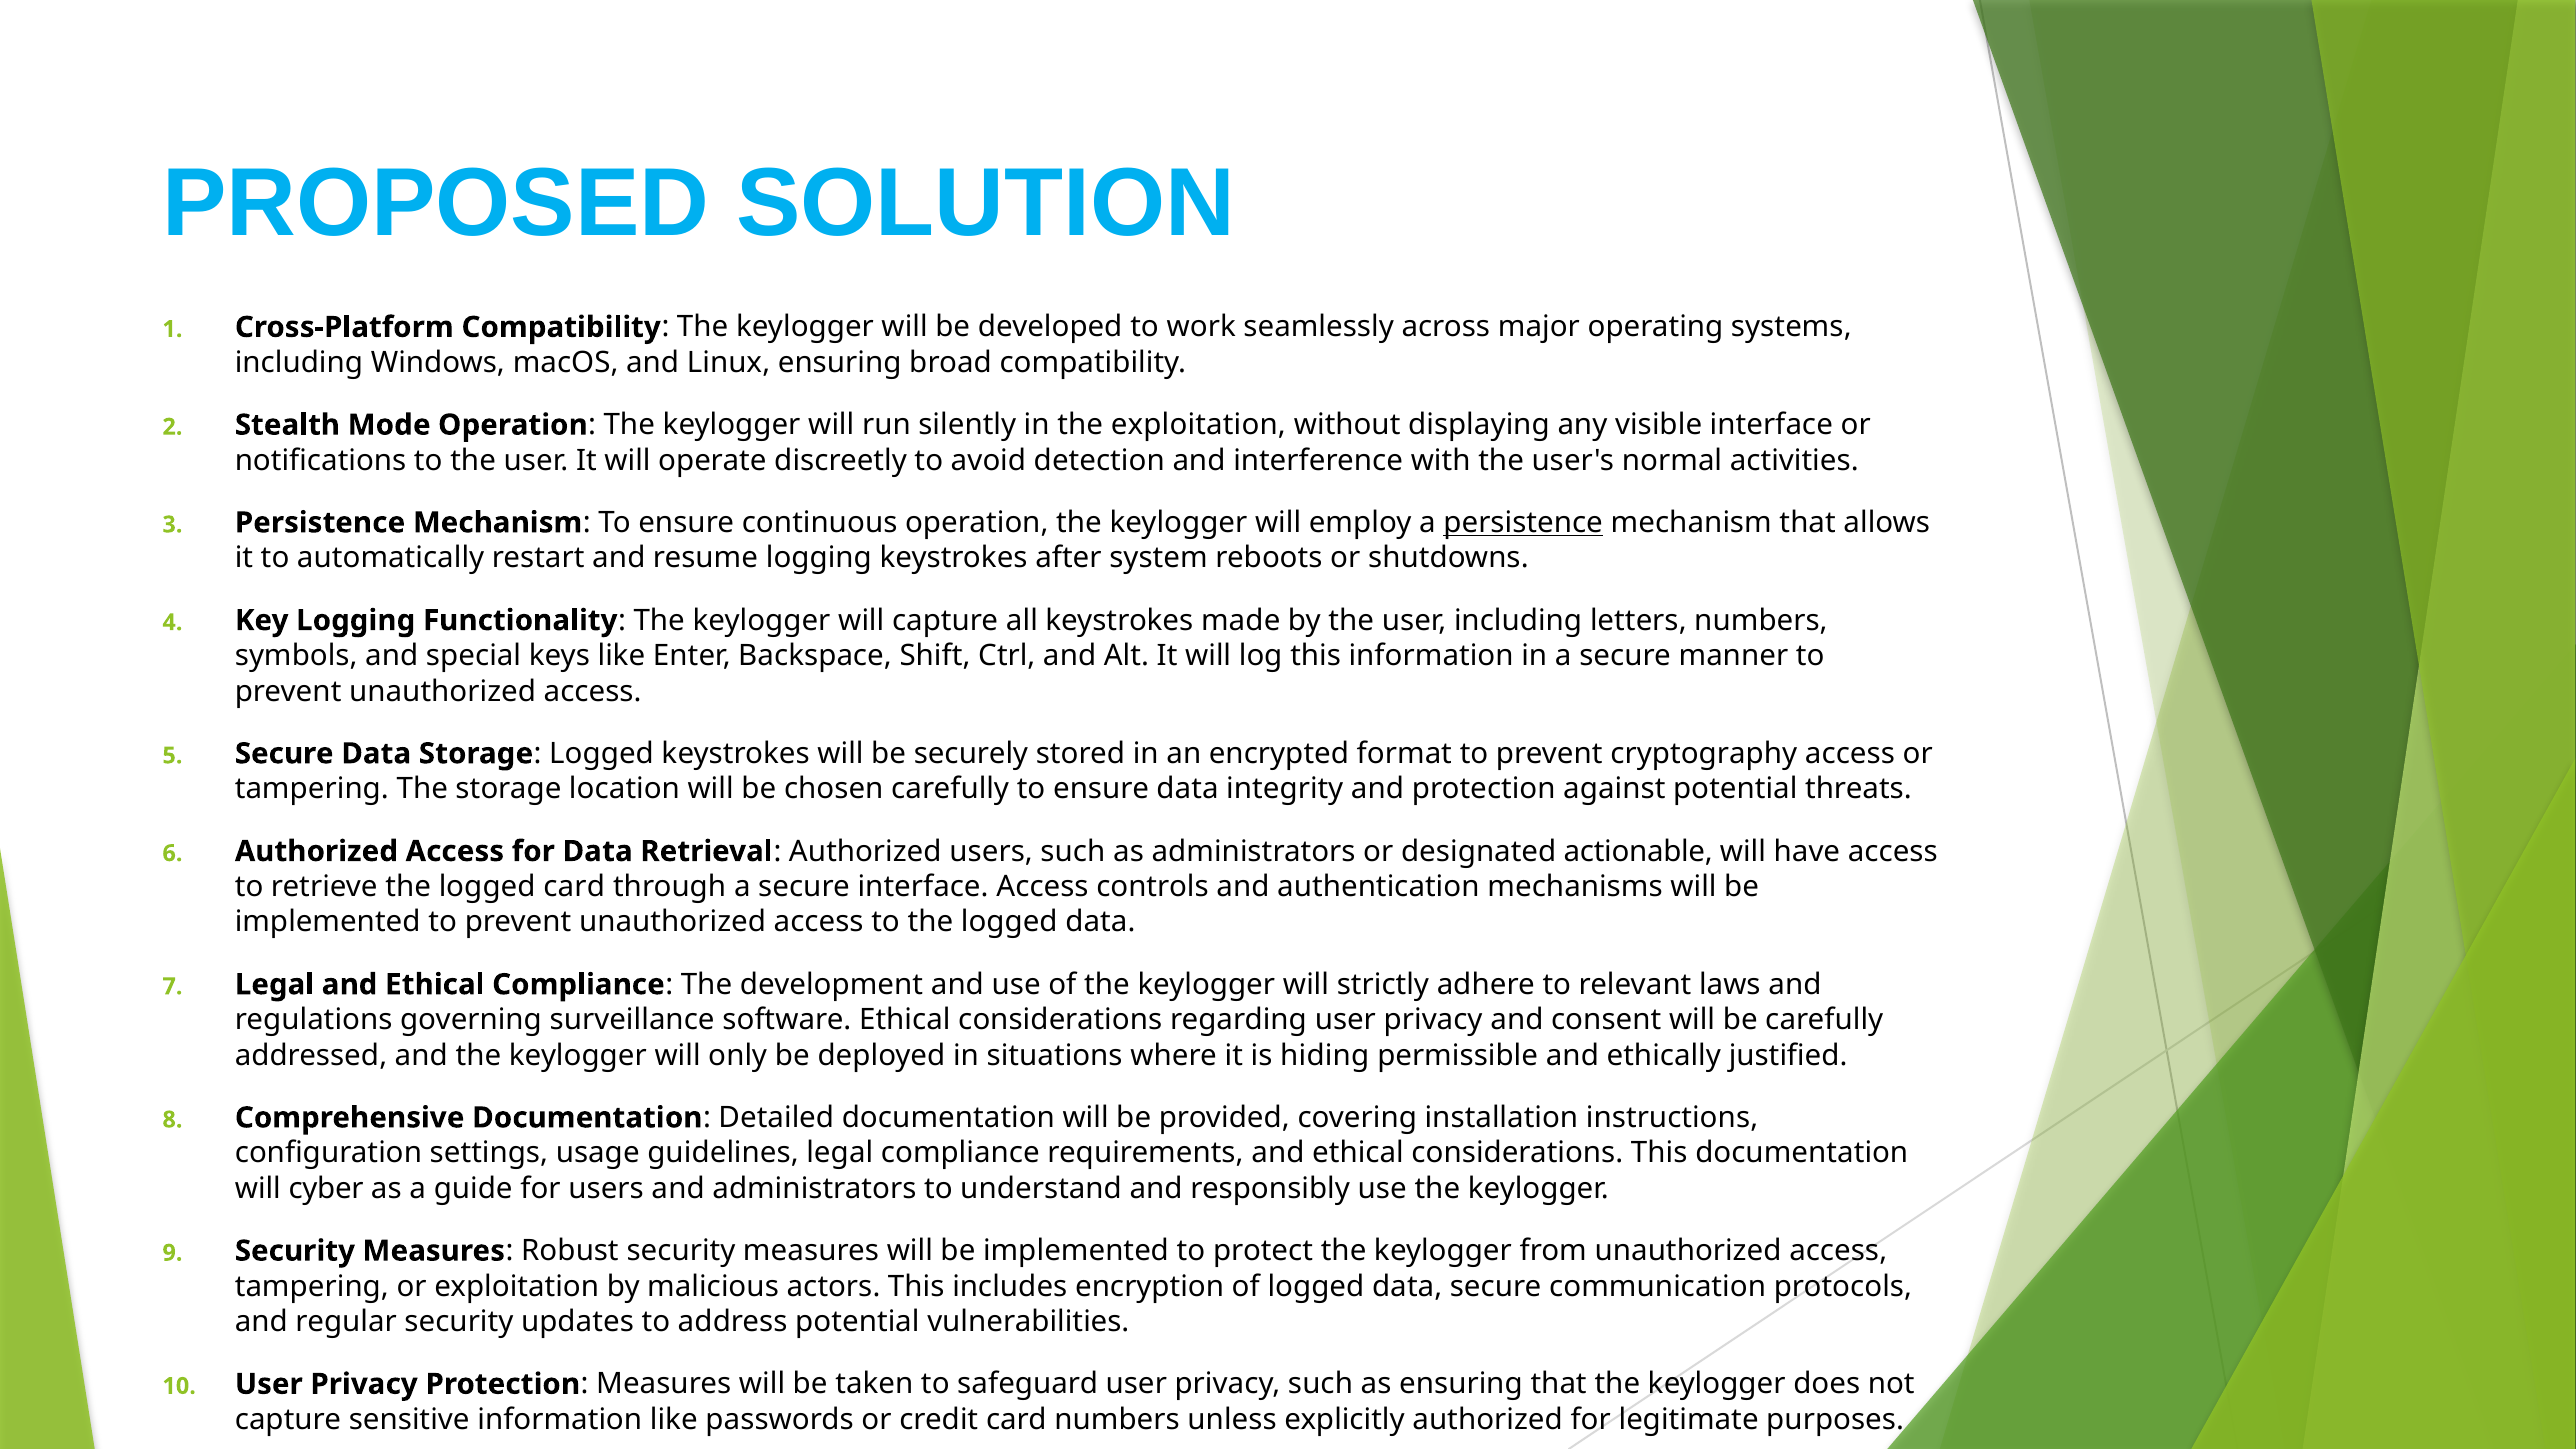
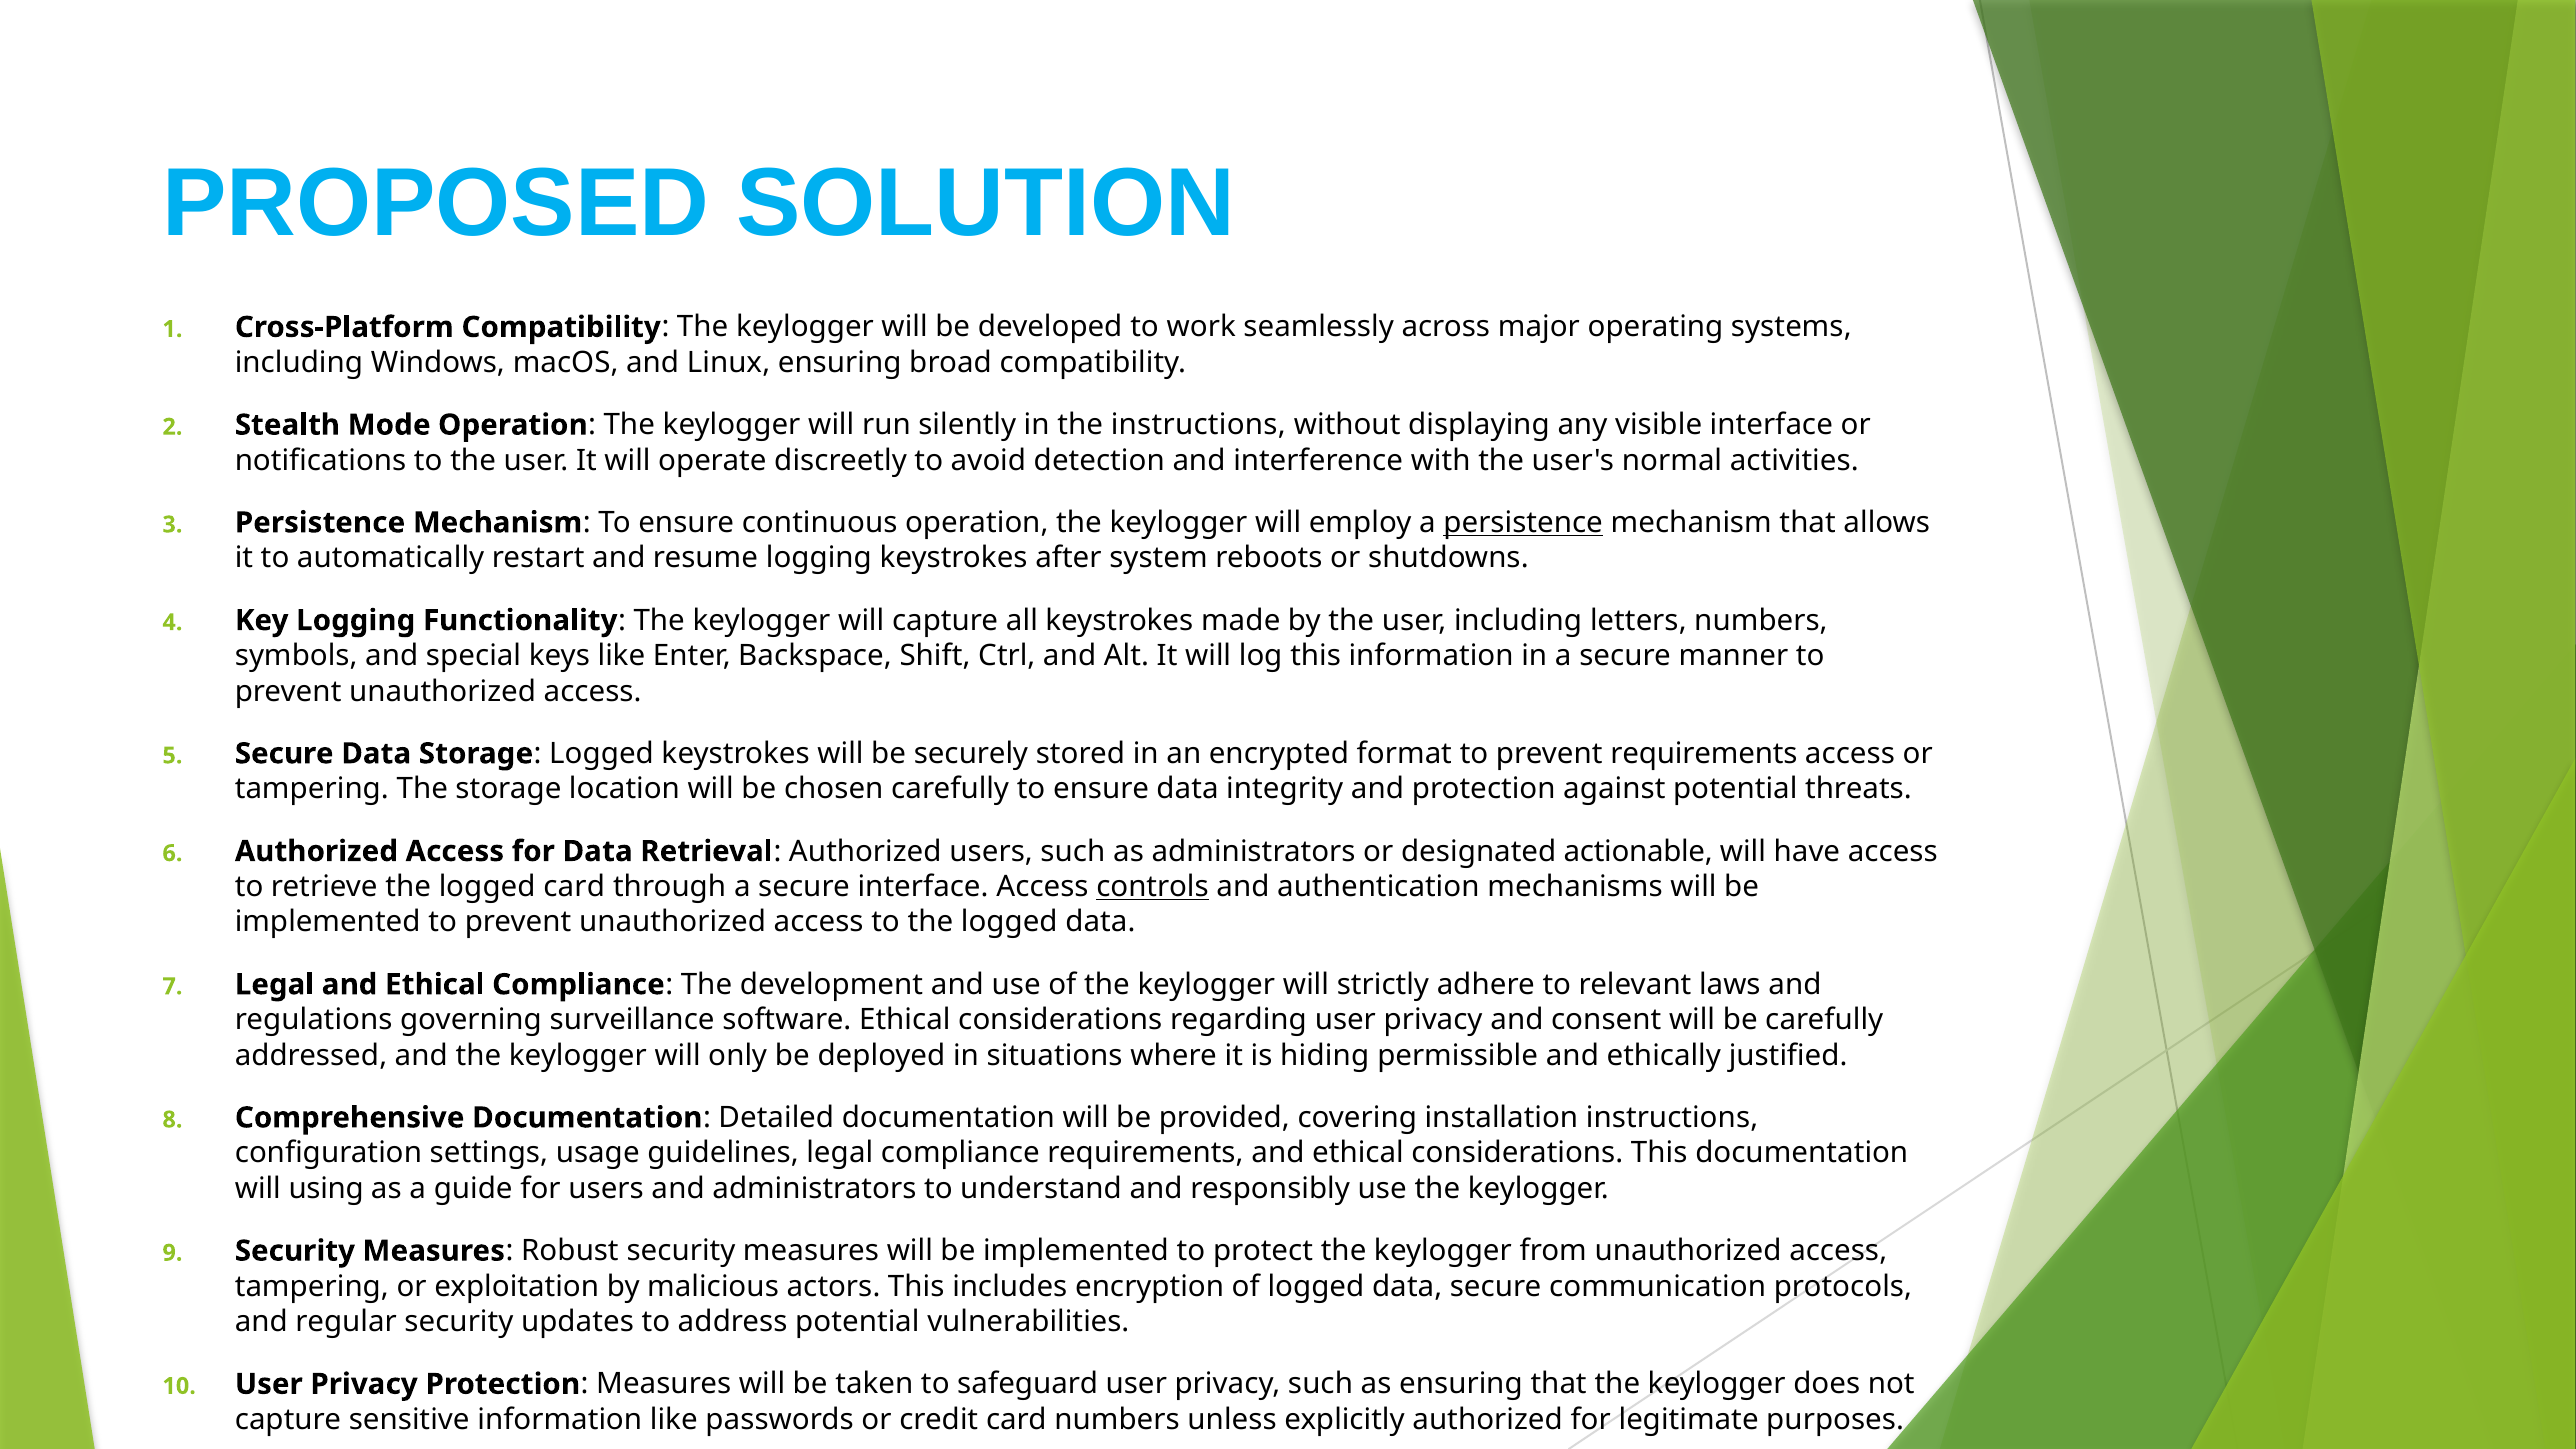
the exploitation: exploitation -> instructions (1198, 425)
prevent cryptography: cryptography -> requirements (1704, 754)
controls underline: none -> present (1153, 887)
cyber: cyber -> using (326, 1189)
